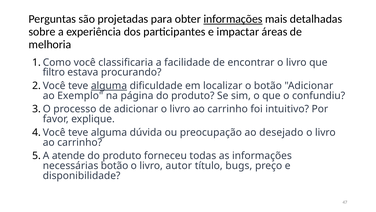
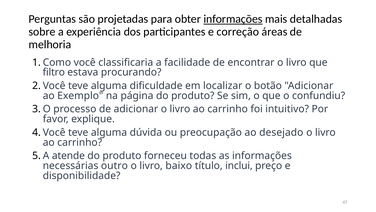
impactar: impactar -> correção (238, 32)
alguma underline: present -> none (109, 86)
necessárias botão: botão -> outro (114, 165)
autor: autor -> baixo (179, 165)
bugs: bugs -> inclui (239, 165)
